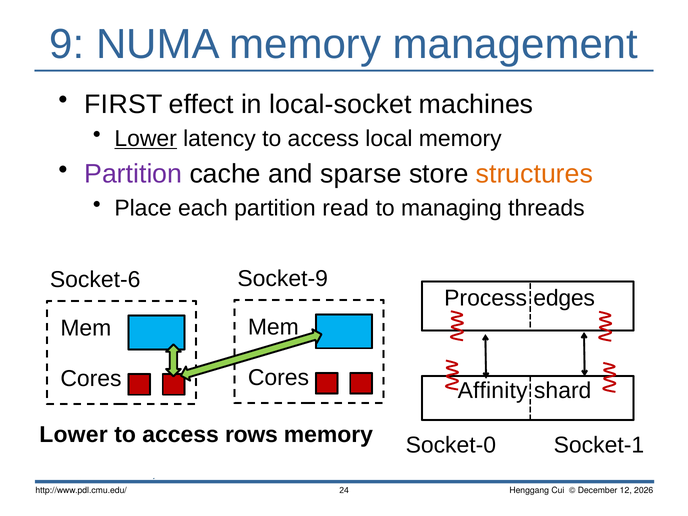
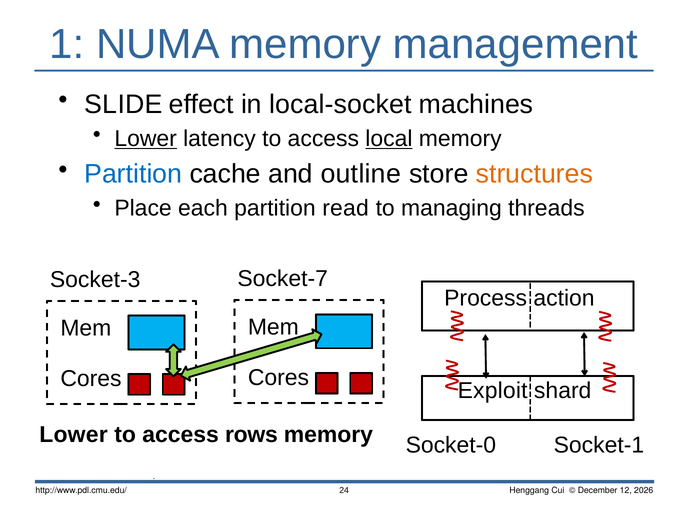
9: 9 -> 1 (67, 44)
FIRST: FIRST -> SLIDE (123, 104)
local underline: none -> present (389, 139)
Partition colour: purple -> blue (133, 174)
sparse: sparse -> outline (361, 174)
Socket-9: Socket-9 -> Socket-7 (283, 278)
Socket-6: Socket-6 -> Socket-3 (95, 280)
edges: edges -> action (564, 298)
Affinity: Affinity -> Exploit (493, 391)
